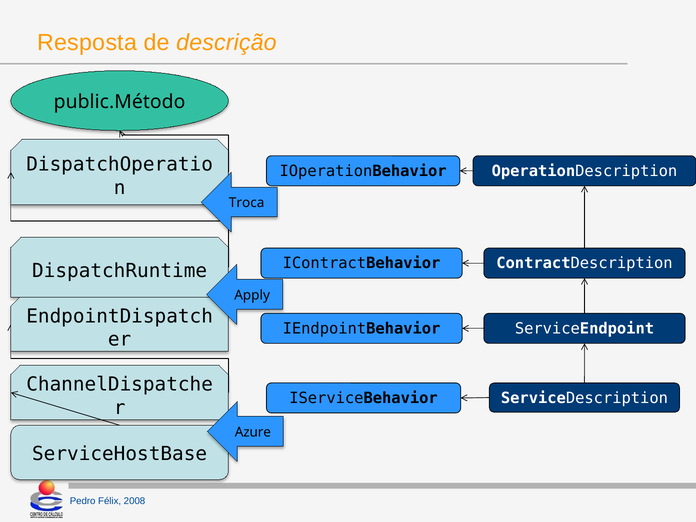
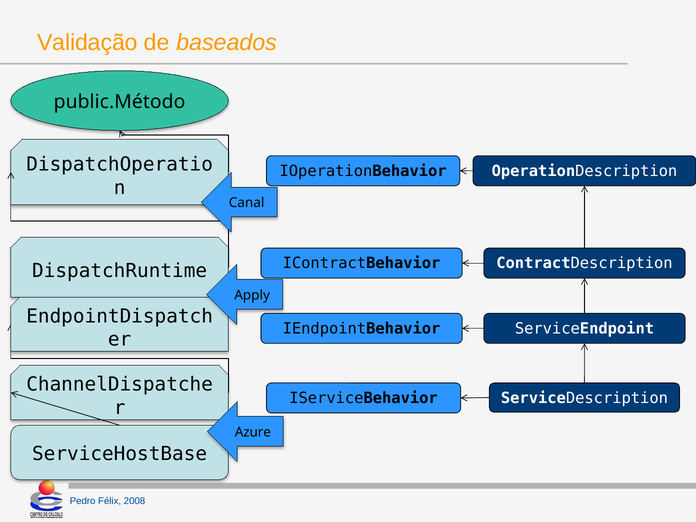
Resposta: Resposta -> Validação (87, 43)
descrição: descrição -> baseados (227, 43)
Troca: Troca -> Canal (247, 203)
